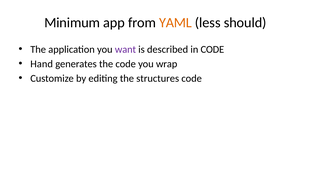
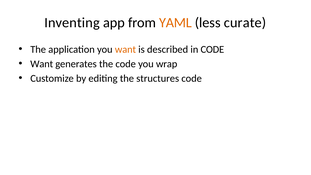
Minimum: Minimum -> Inventing (72, 23)
should: should -> curate (245, 23)
want colour: purple -> orange (125, 49)
Hand: Hand -> Want (42, 64)
